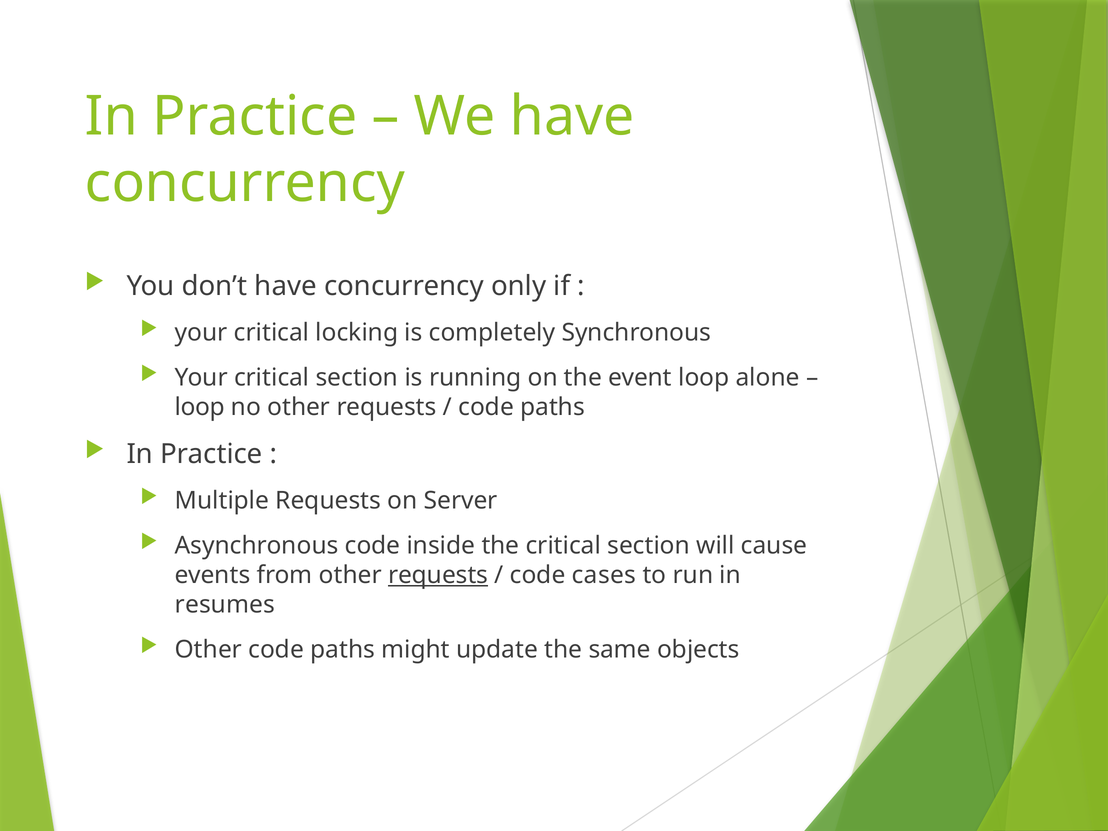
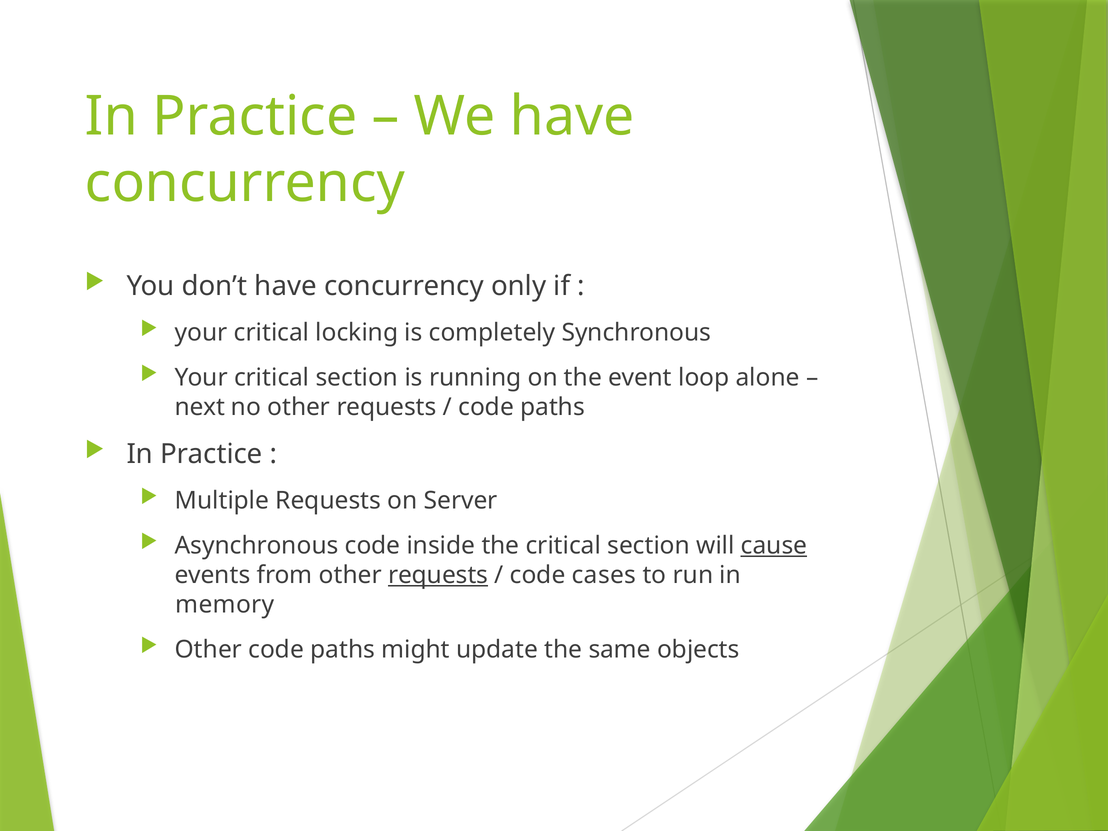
loop: loop -> next (200, 407)
cause underline: none -> present (774, 545)
resumes: resumes -> memory (225, 605)
